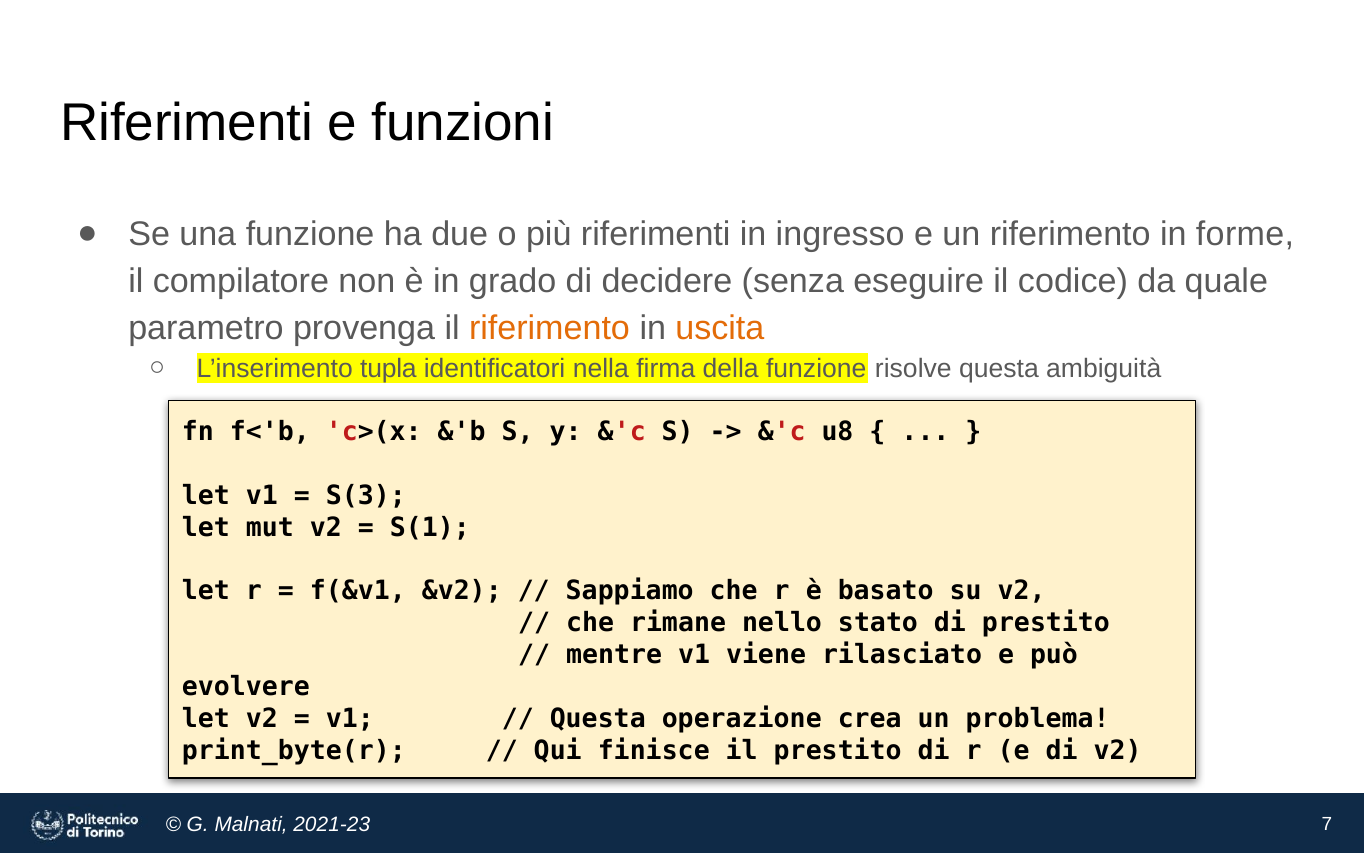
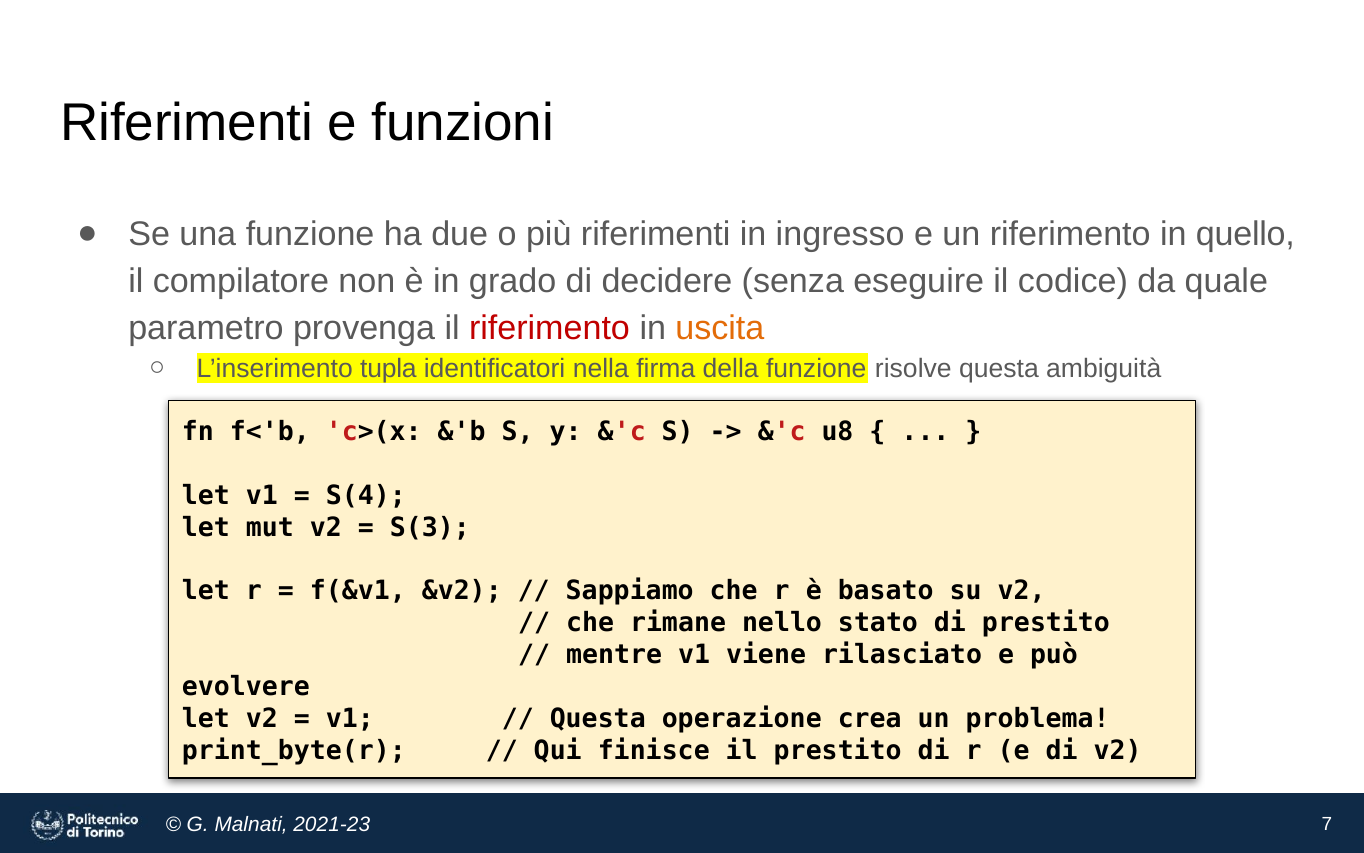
forme: forme -> quello (1245, 234)
riferimento colour: orange -> red (549, 328)
S(3: S(3 -> S(4 (366, 495)
S(1: S(1 -> S(3 (430, 527)
